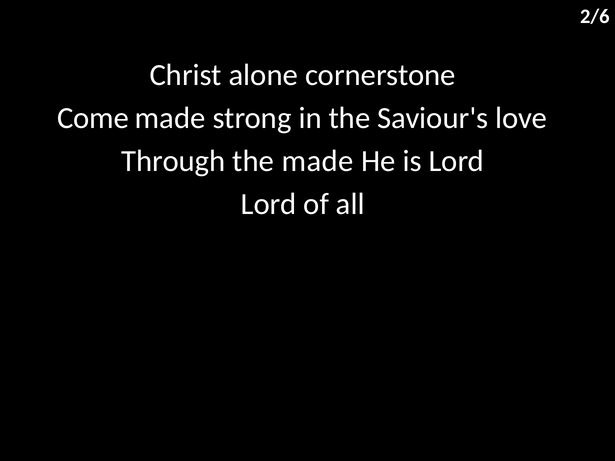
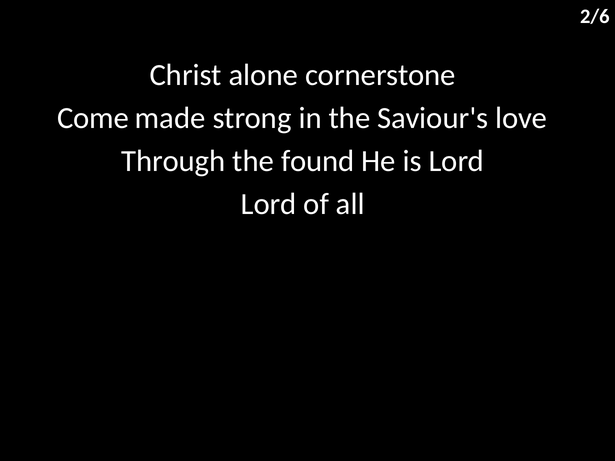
the made: made -> found (318, 161)
